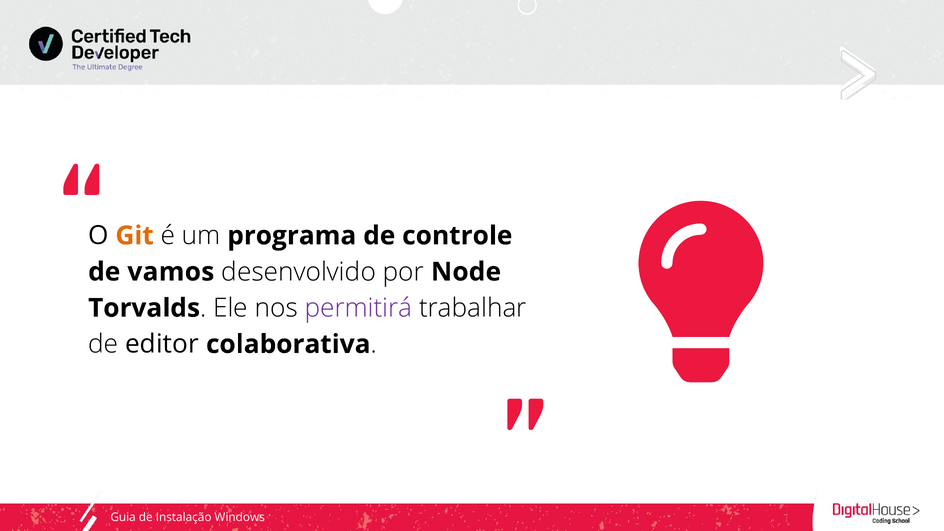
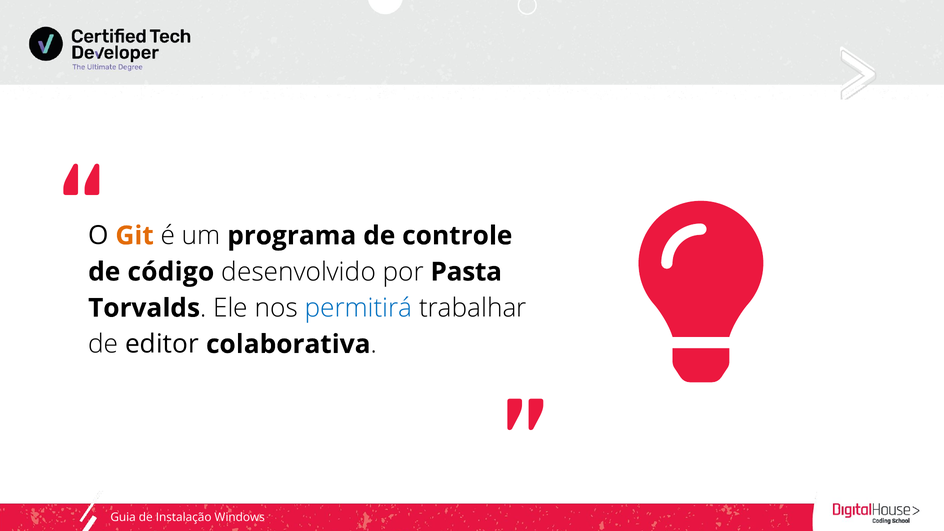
vamos: vamos -> código (171, 272)
Node: Node -> Pasta (466, 272)
permitirá colour: purple -> blue (358, 308)
